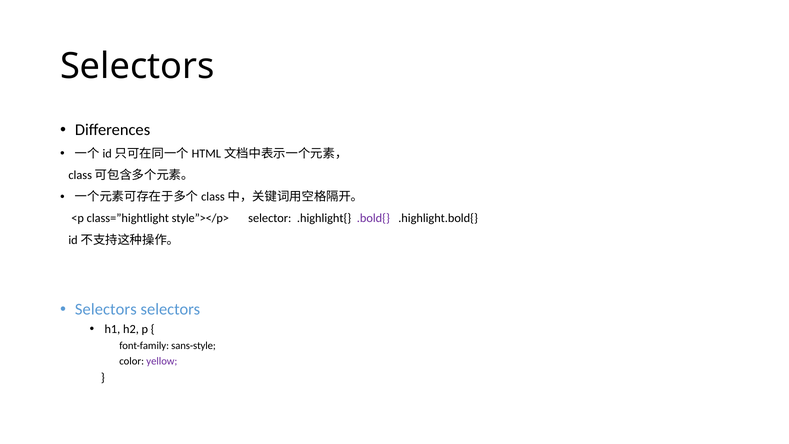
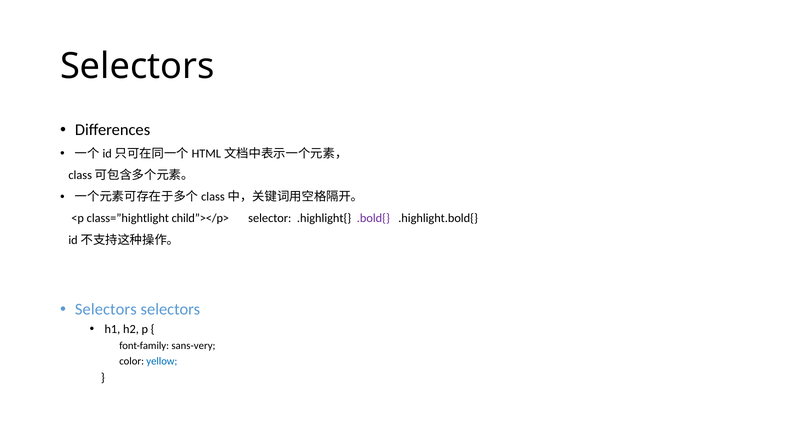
style”></p>: style”></p> -> child”></p> (200, 218)
sans-style: sans-style -> sans-very (193, 346)
yellow colour: purple -> blue (162, 361)
